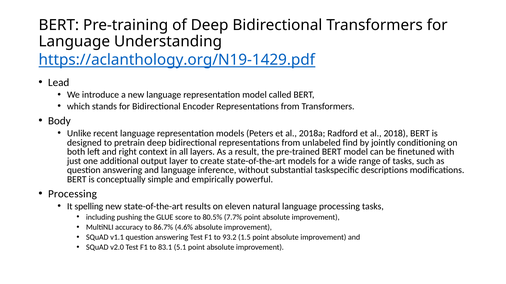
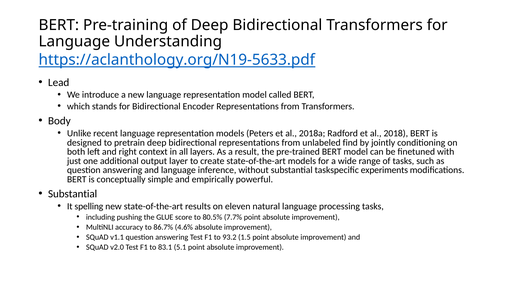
https://aclanthology.org/N19-1429.pdf: https://aclanthology.org/N19-1429.pdf -> https://aclanthology.org/N19-5633.pdf (177, 60)
descriptions: descriptions -> experiments (384, 171)
Processing: Processing -> Substantial (73, 194)
